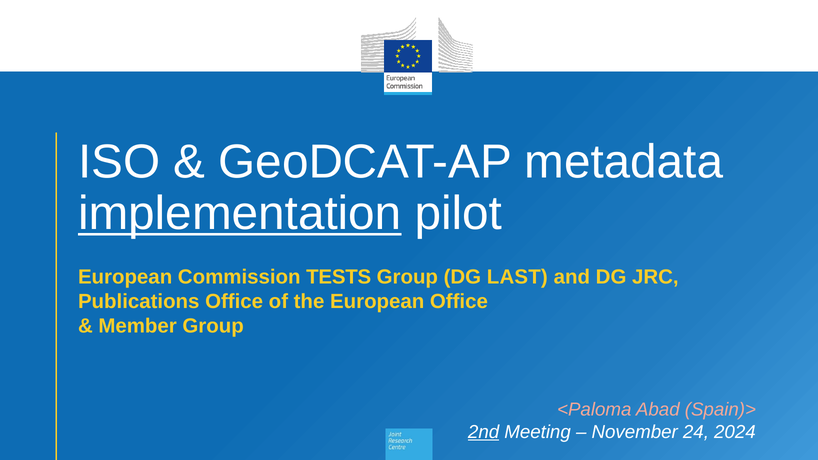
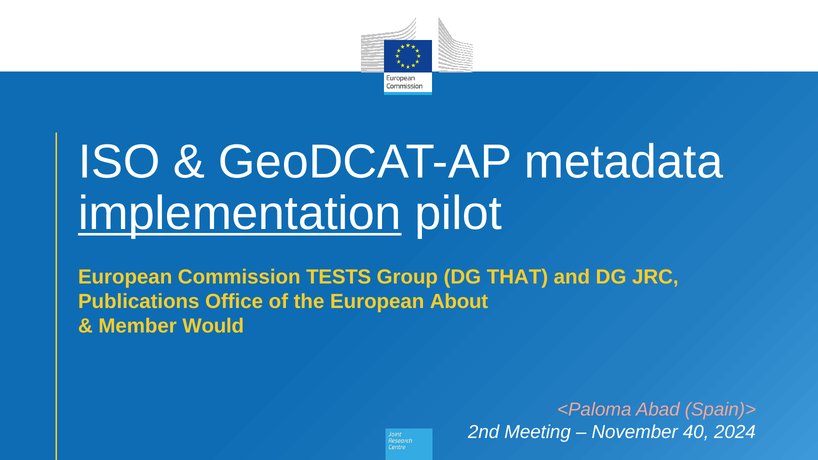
LAST: LAST -> THAT (517, 277)
European Office: Office -> About (459, 301)
Member Group: Group -> Would (213, 326)
2nd underline: present -> none (484, 432)
24: 24 -> 40 (696, 432)
